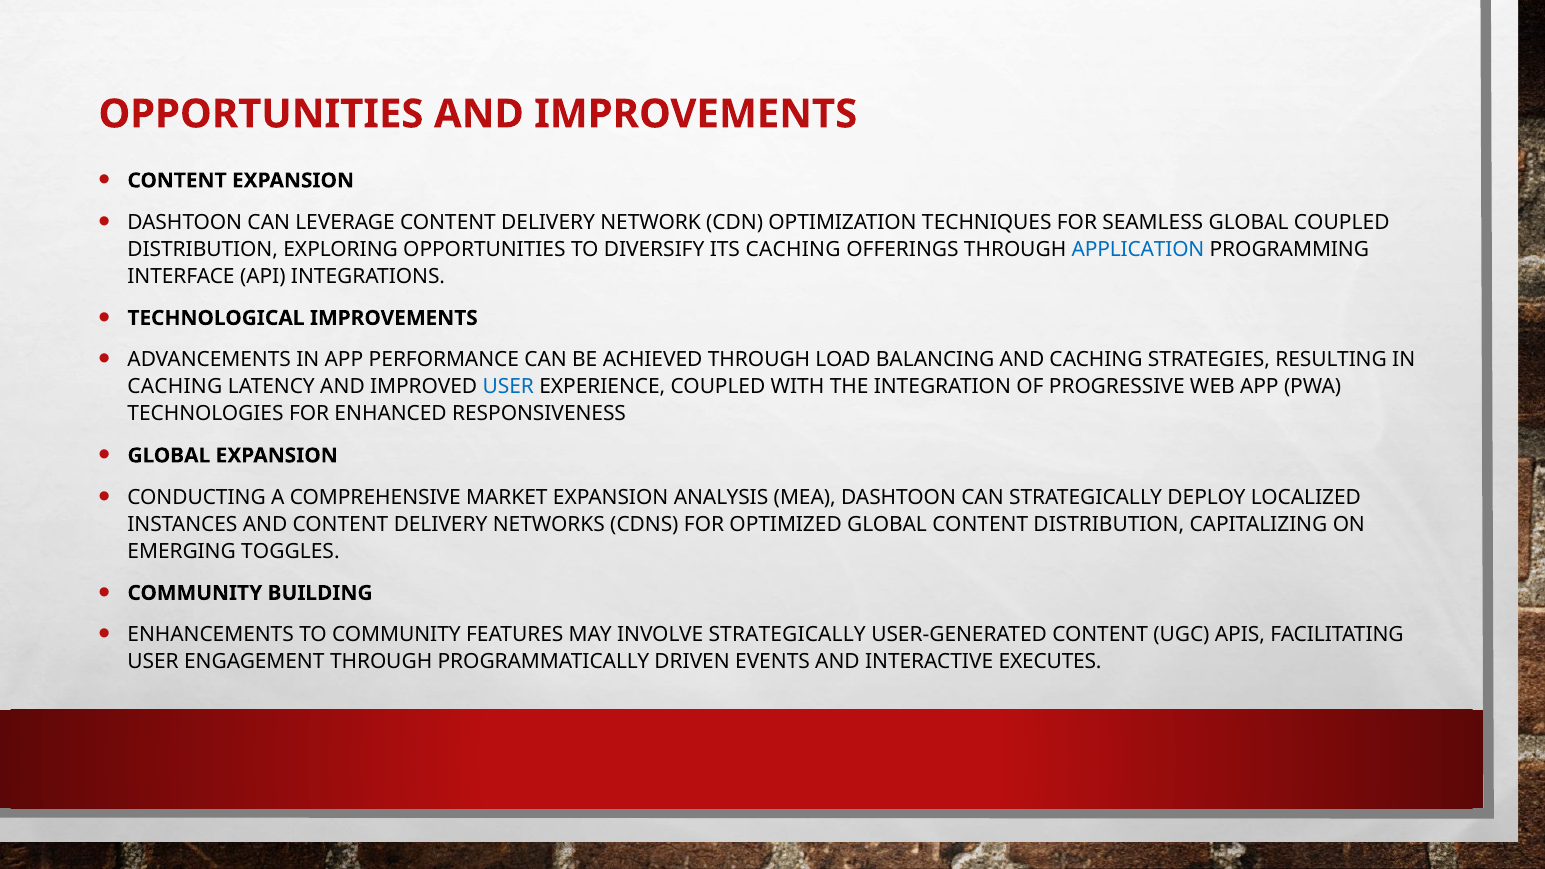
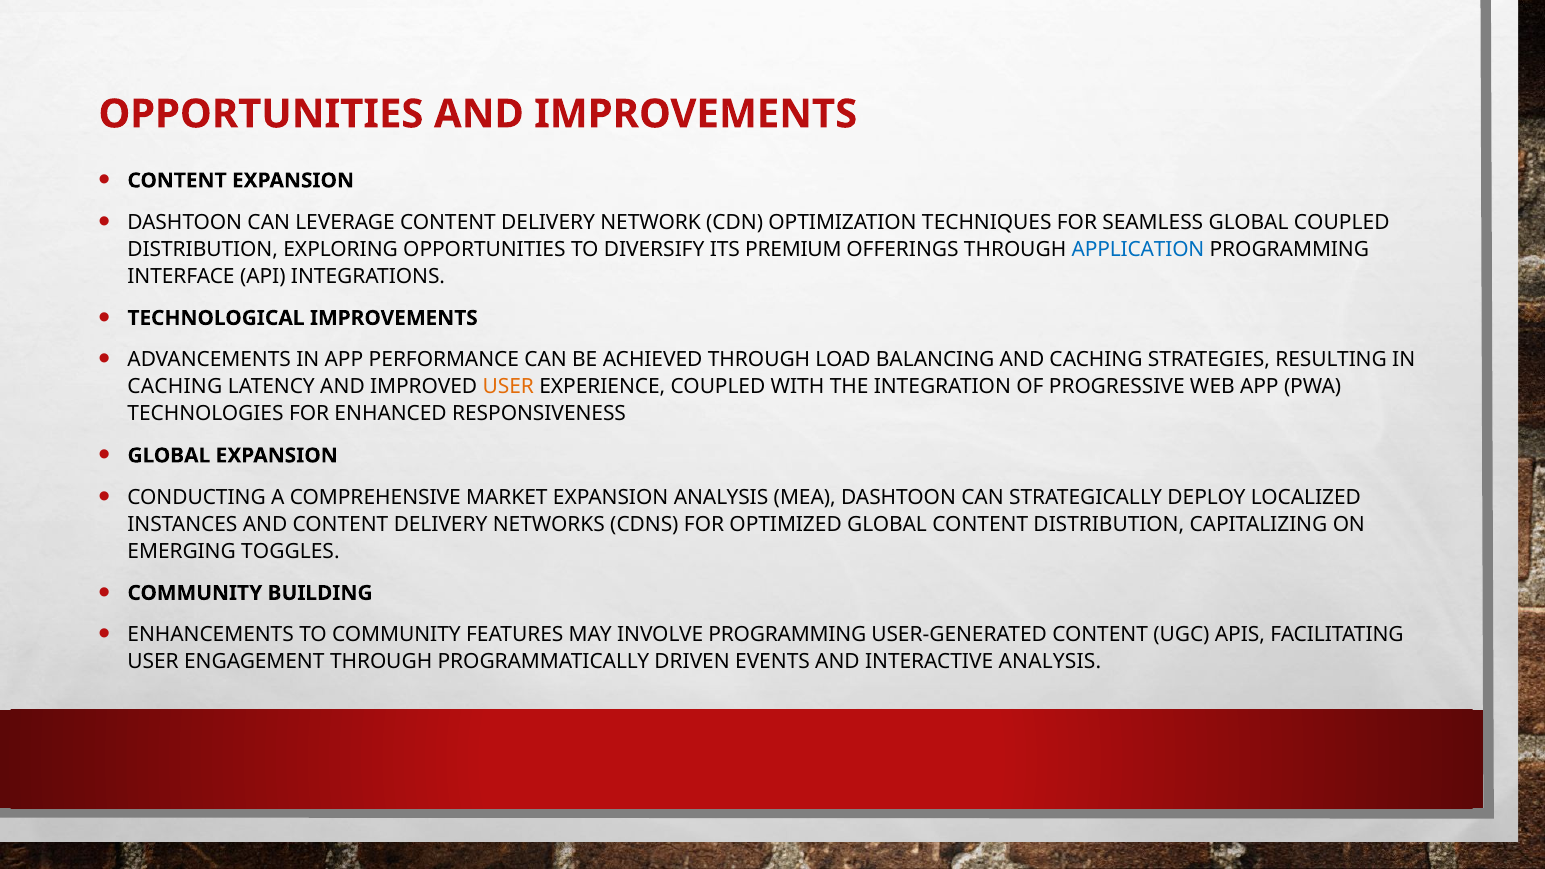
ITS CACHING: CACHING -> PREMIUM (793, 249)
USER colour: blue -> orange (508, 387)
INVOLVE STRATEGICALLY: STRATEGICALLY -> PROGRAMMING (787, 635)
INTERACTIVE EXECUTES: EXECUTES -> ANALYSIS (1050, 662)
